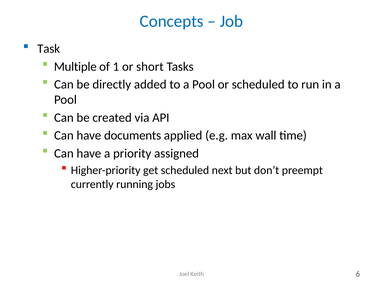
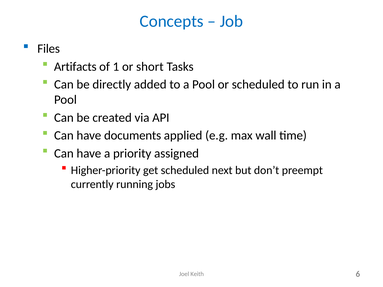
Task: Task -> Files (49, 49)
Multiple: Multiple -> Artifacts (75, 67)
